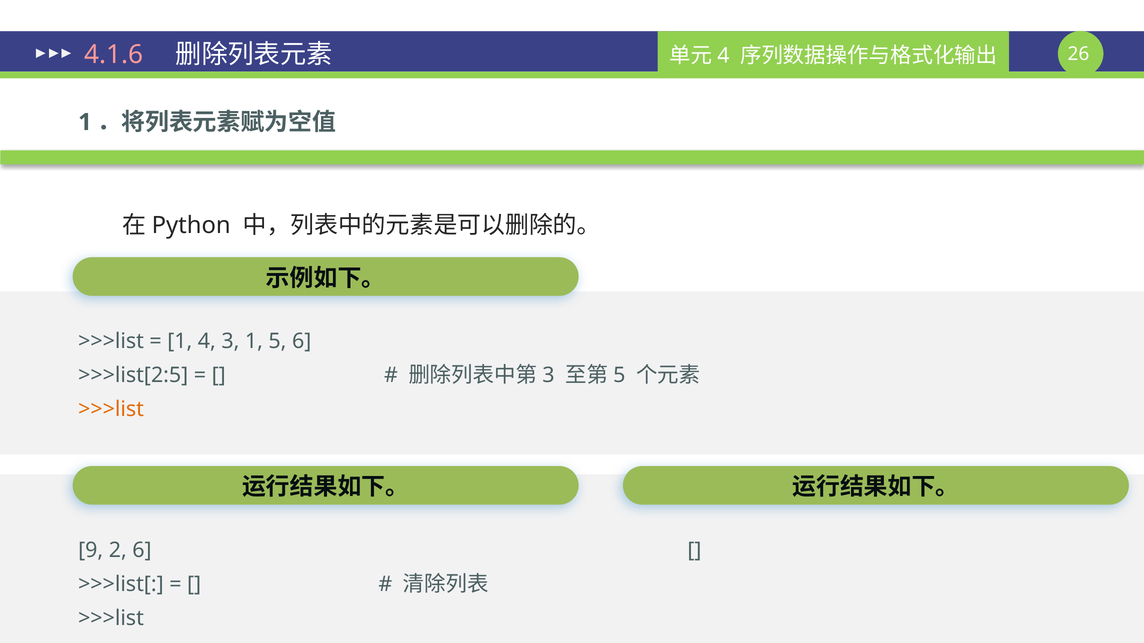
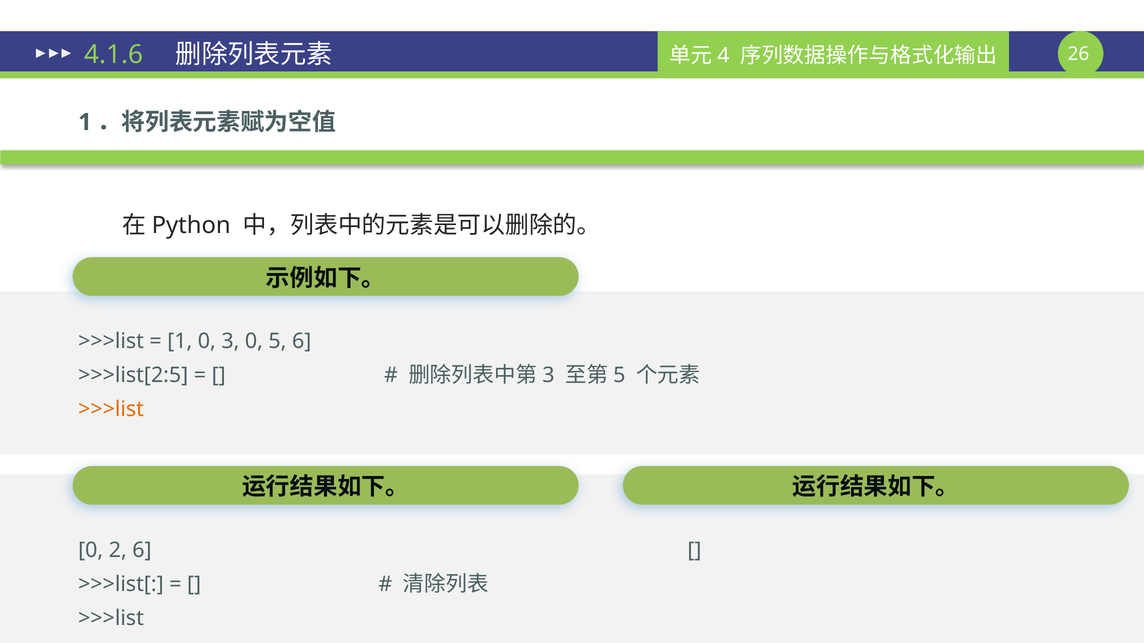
4.1.6 colour: pink -> light green (114, 55)
1 4: 4 -> 0 (207, 341)
3 1: 1 -> 0 (254, 341)
9: 9 -> 0 (91, 550)
